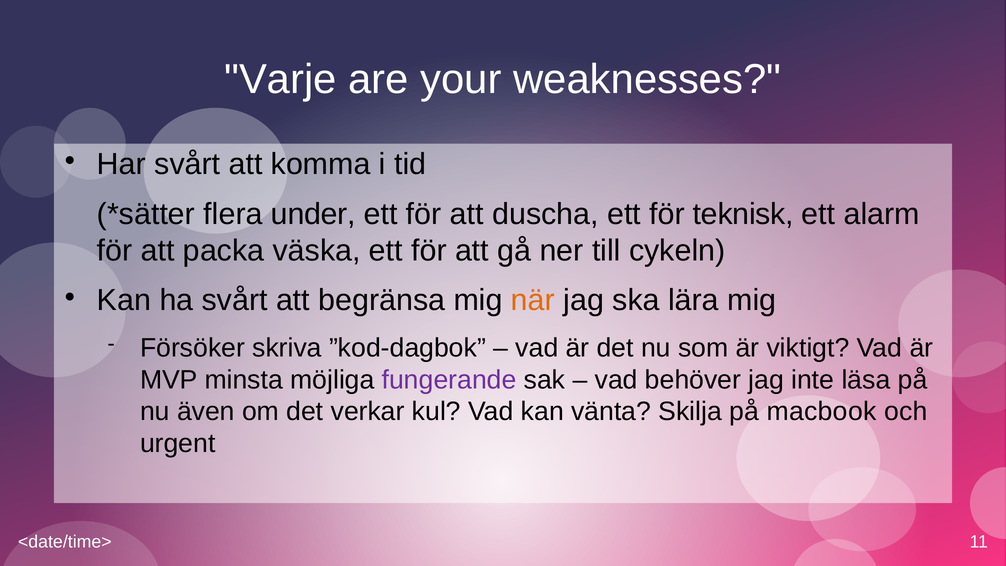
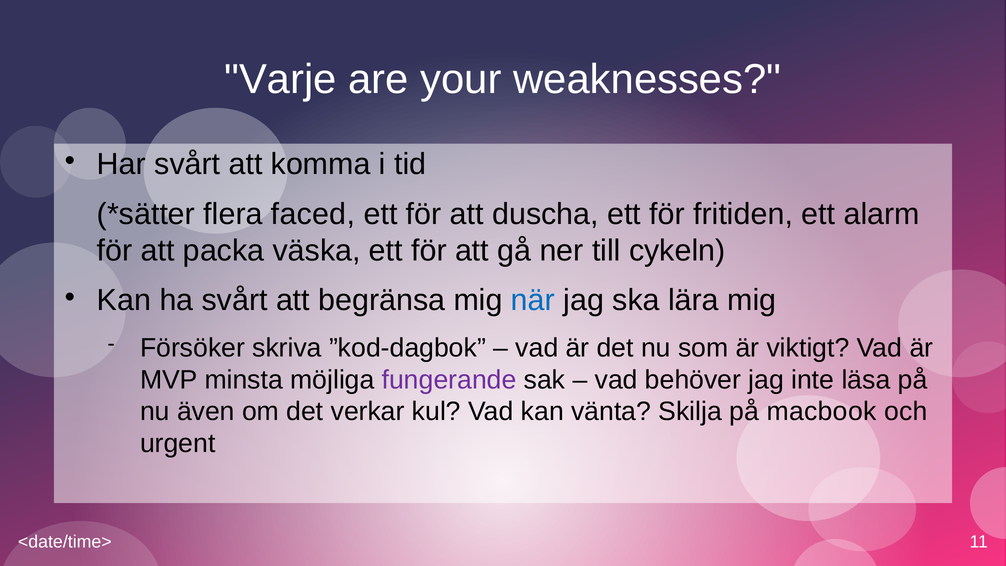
under: under -> faced (313, 214)
teknisk: teknisk -> fritiden (743, 214)
när colour: orange -> blue (533, 300)
